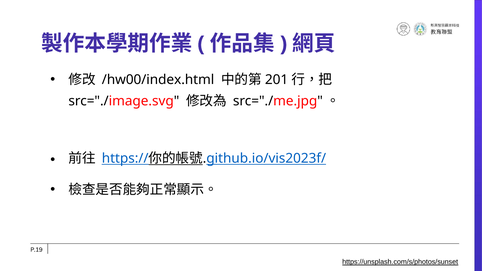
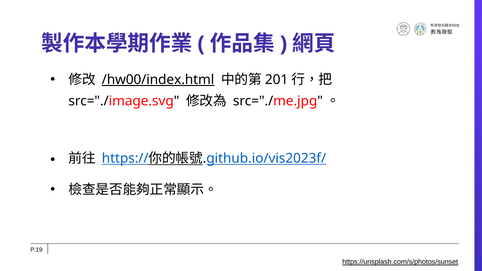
/hw00/index.html underline: none -> present (158, 80)
